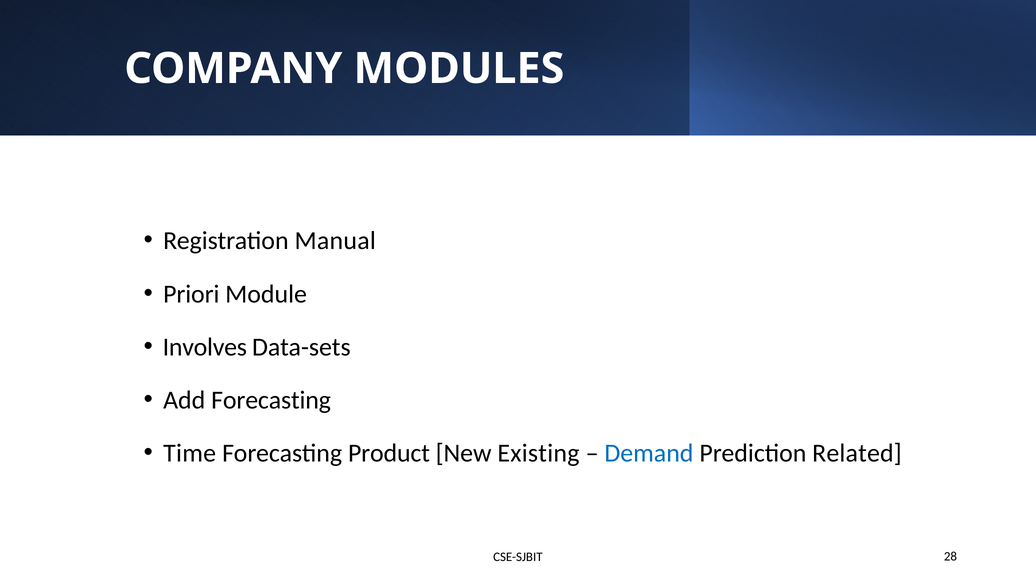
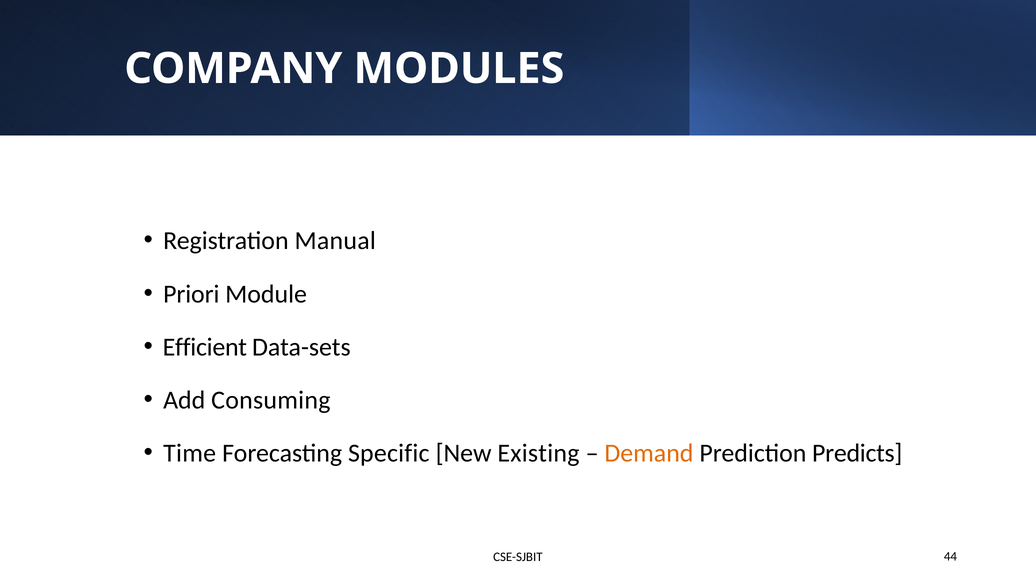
Involves: Involves -> Efficient (205, 347)
Add Forecasting: Forecasting -> Consuming (271, 400)
Product: Product -> Specific (389, 453)
Demand colour: blue -> orange (649, 453)
Related: Related -> Predicts (857, 453)
28: 28 -> 44 (950, 556)
